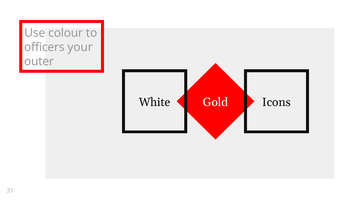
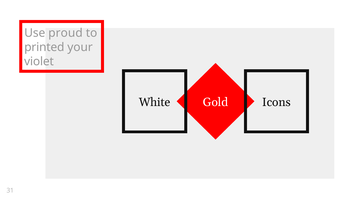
colour: colour -> proud (65, 33)
officers: officers -> printed (44, 47)
outer: outer -> violet (39, 61)
